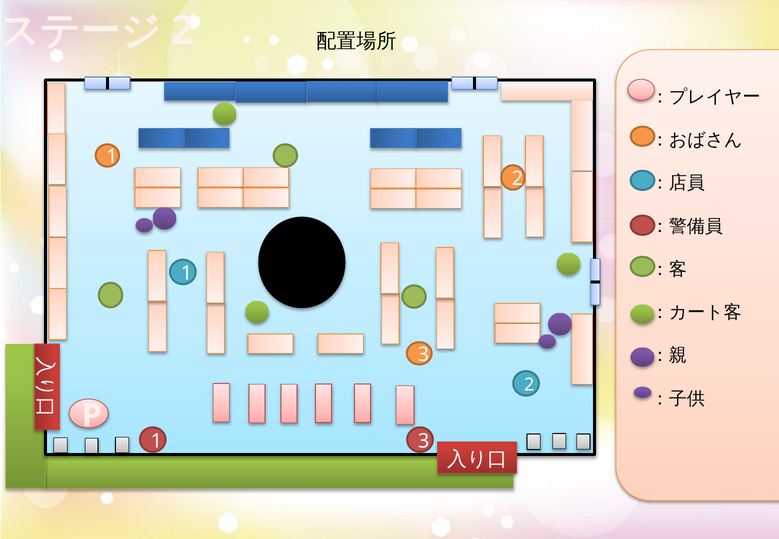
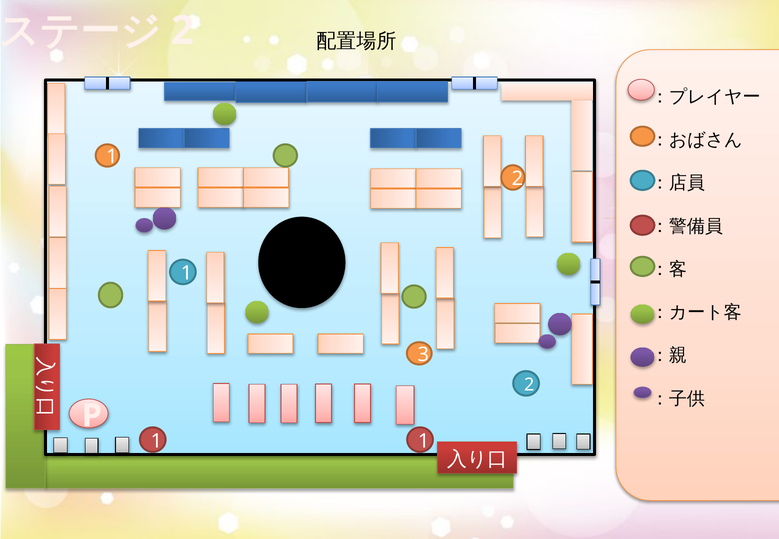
3: 3 -> 1 (424, 441)
